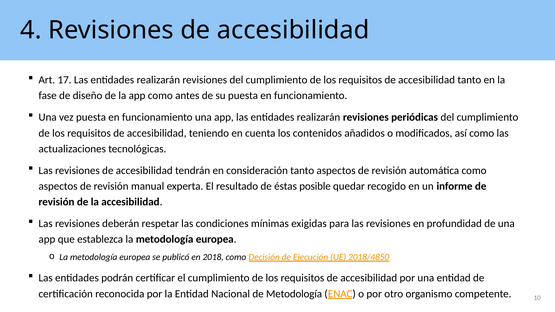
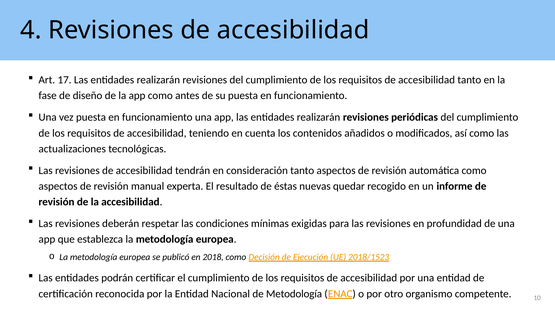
posible: posible -> nuevas (315, 186)
2018/4850: 2018/4850 -> 2018/1523 (369, 257)
